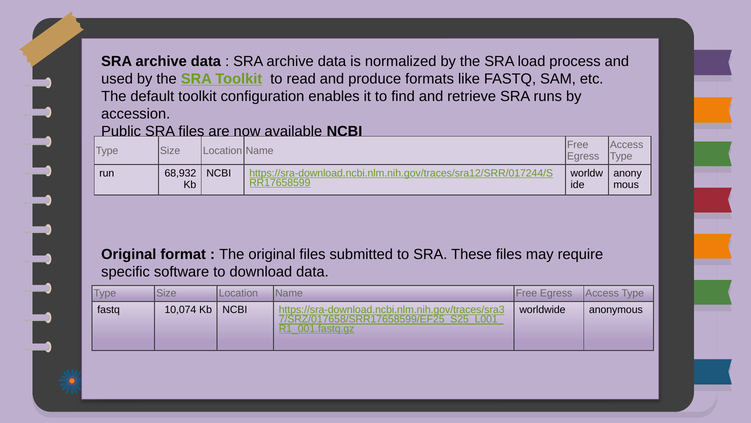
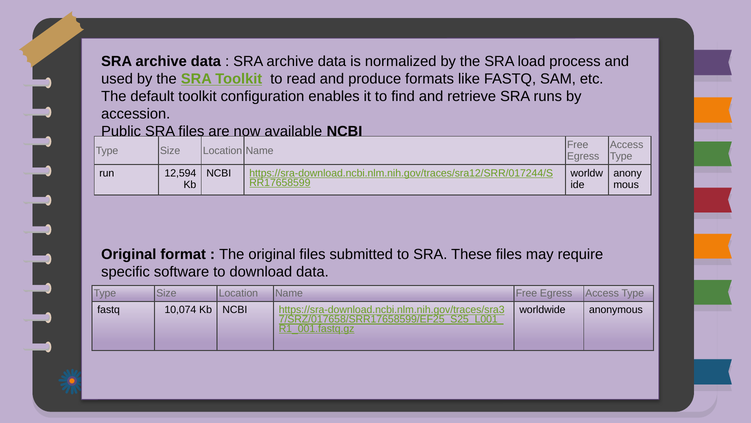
68,932: 68,932 -> 12,594 (180, 173)
